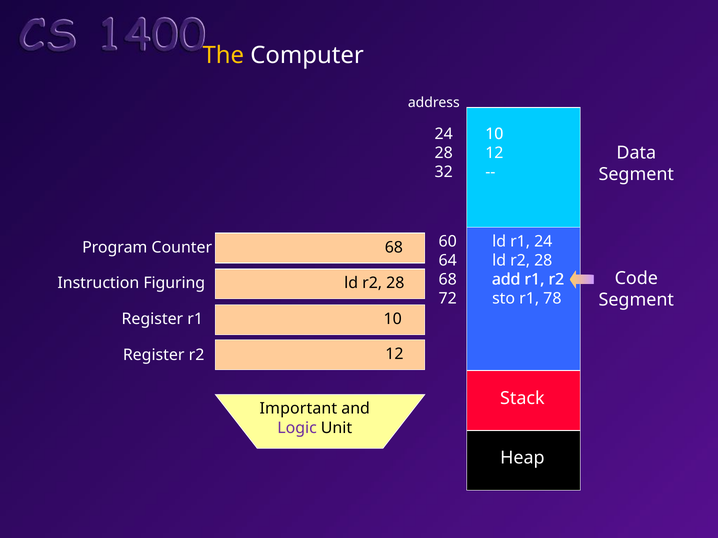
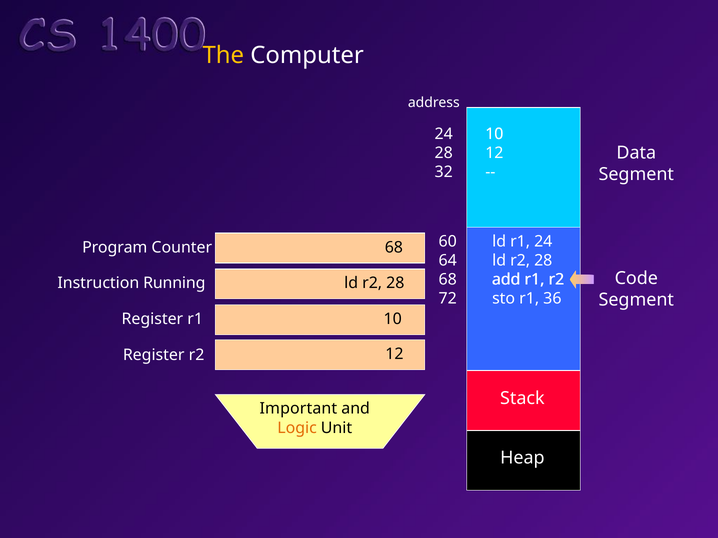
Figuring: Figuring -> Running (174, 283)
78: 78 -> 36 (552, 299)
Logic colour: purple -> orange (297, 428)
